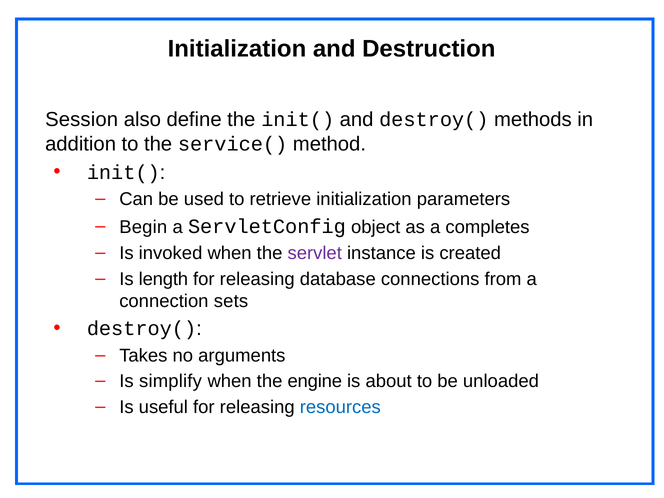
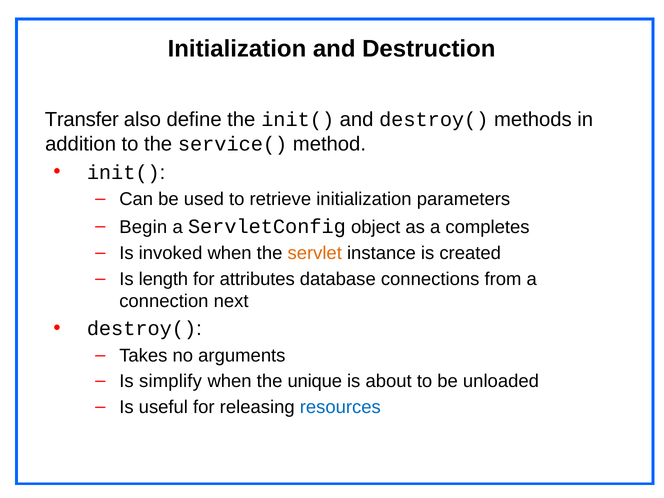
Session: Session -> Transfer (82, 120)
servlet colour: purple -> orange (315, 253)
releasing: releasing -> attributes (257, 279)
sets: sets -> next (231, 301)
engine: engine -> unique (315, 381)
